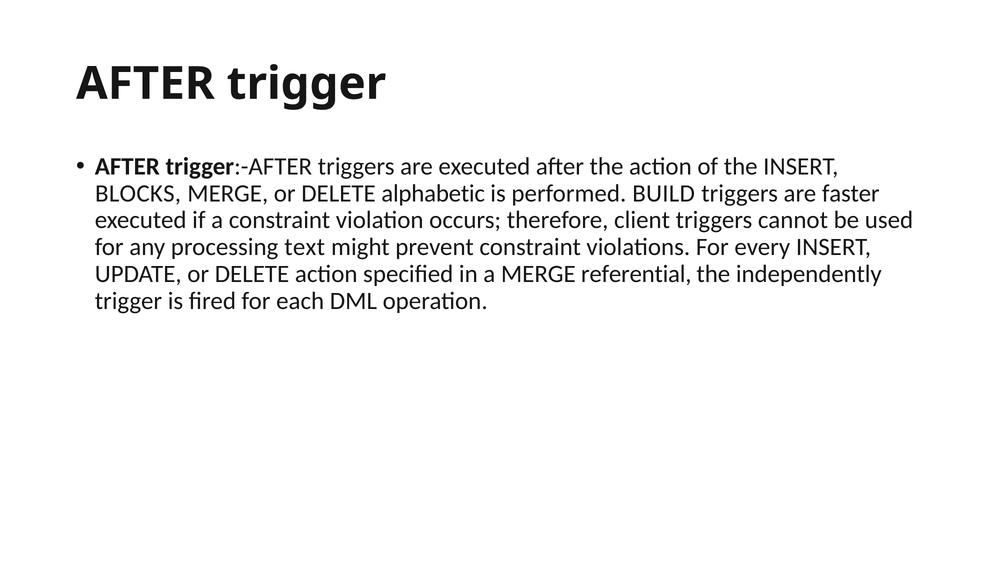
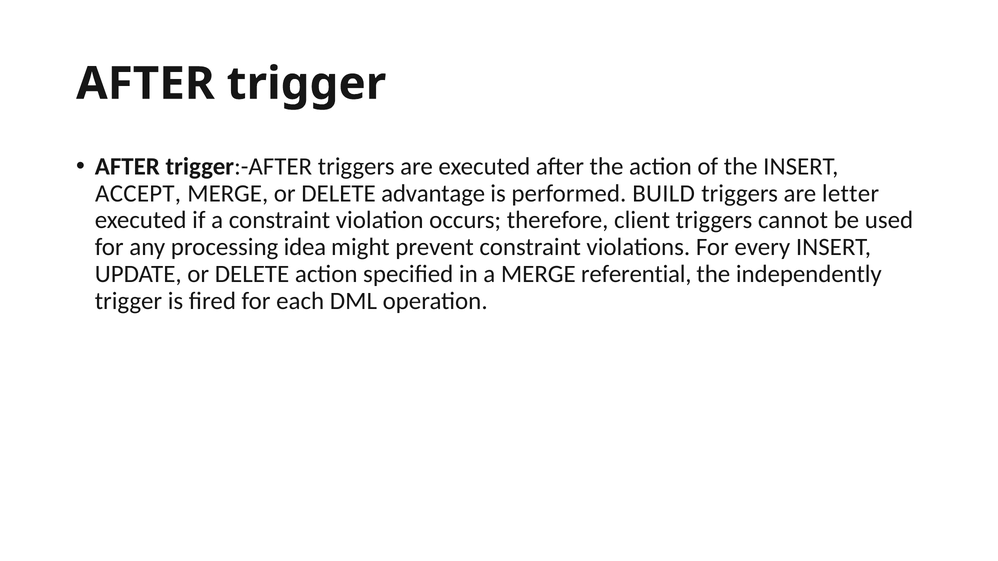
BLOCKS: BLOCKS -> ACCEPT (138, 193)
alphabetic: alphabetic -> advantage (433, 193)
faster: faster -> letter (851, 193)
text: text -> idea (305, 247)
